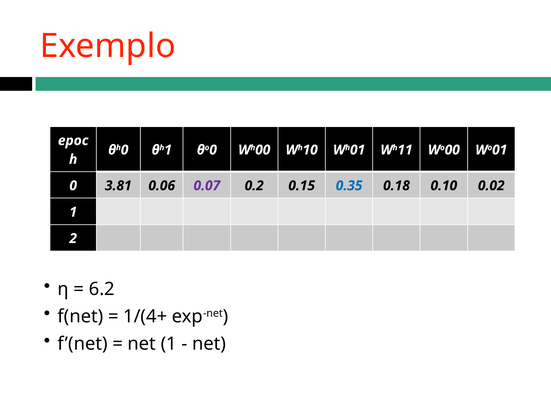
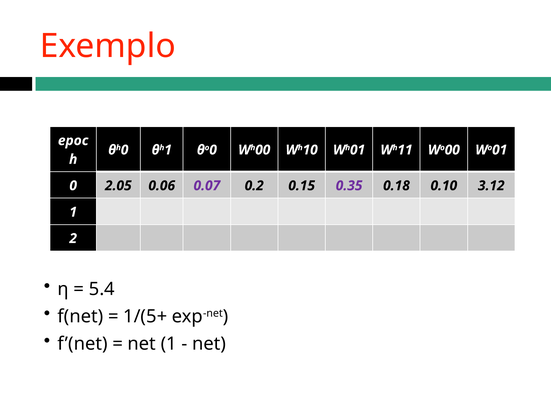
3.81: 3.81 -> 2.05 (118, 186)
0.35 colour: blue -> purple (349, 186)
0.02: 0.02 -> 3.12 (491, 186)
6.2: 6.2 -> 5.4 (102, 289)
1/(4+: 1/(4+ -> 1/(5+ (145, 317)
